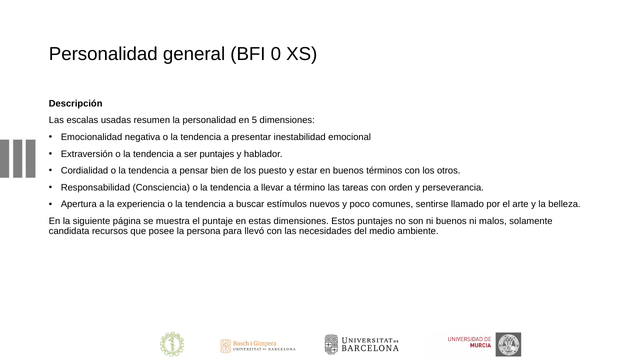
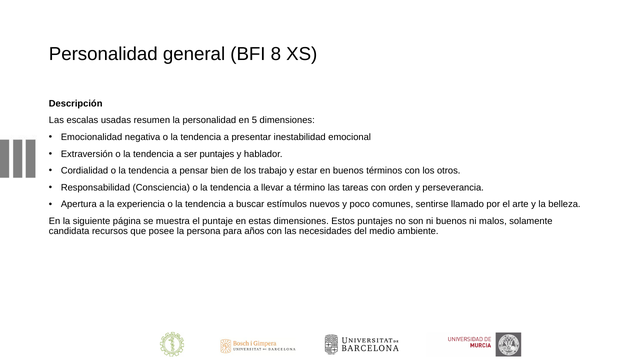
0: 0 -> 8 (276, 54)
puesto: puesto -> trabajo (273, 171)
llevó: llevó -> años (254, 231)
